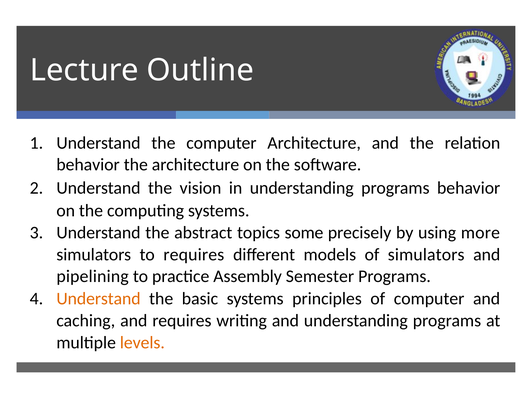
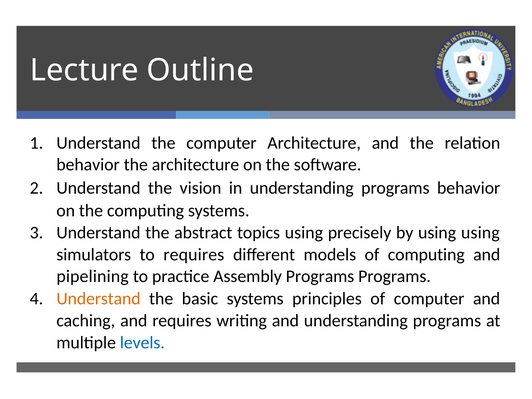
topics some: some -> using (304, 233)
using more: more -> using (480, 233)
of simulators: simulators -> computing (426, 255)
Assembly Semester: Semester -> Programs (320, 276)
levels colour: orange -> blue (142, 343)
